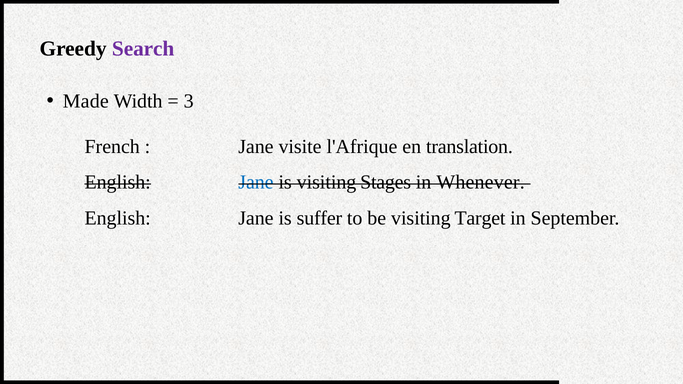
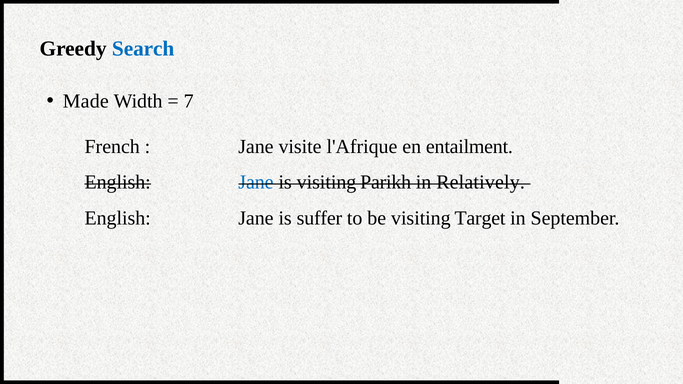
Search colour: purple -> blue (143, 49)
3: 3 -> 7 (189, 101)
translation: translation -> entailment (469, 147)
Stages: Stages -> Parikh (386, 183)
Whenever: Whenever -> Relatively (481, 183)
